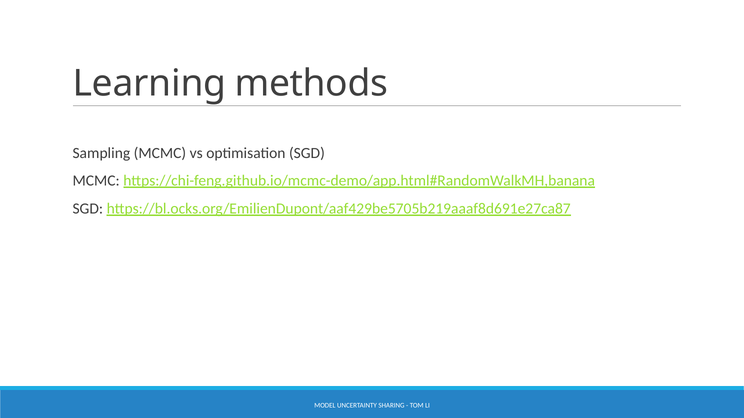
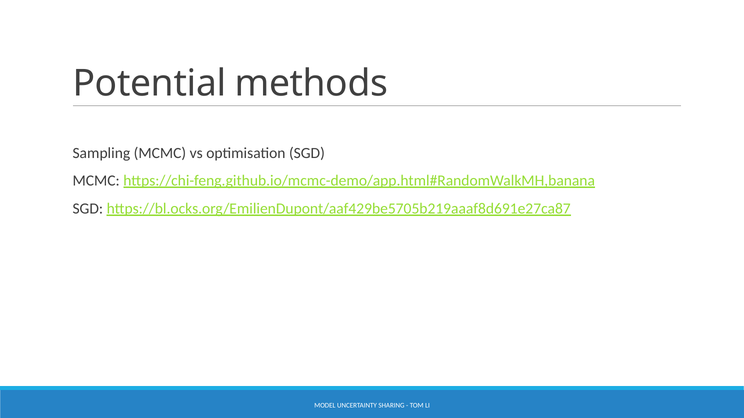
Learning: Learning -> Potential (149, 83)
